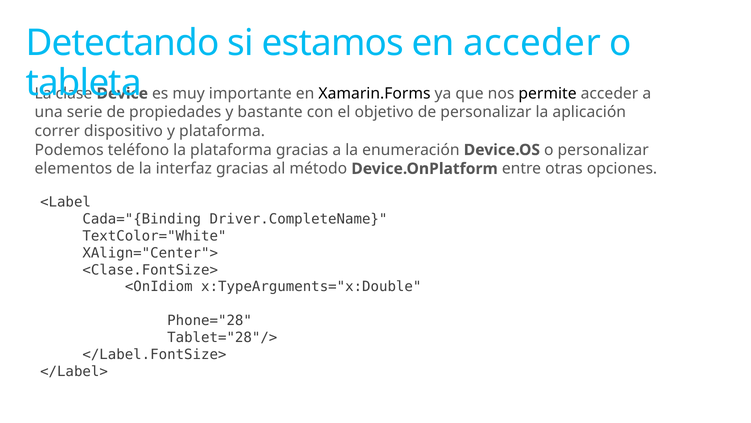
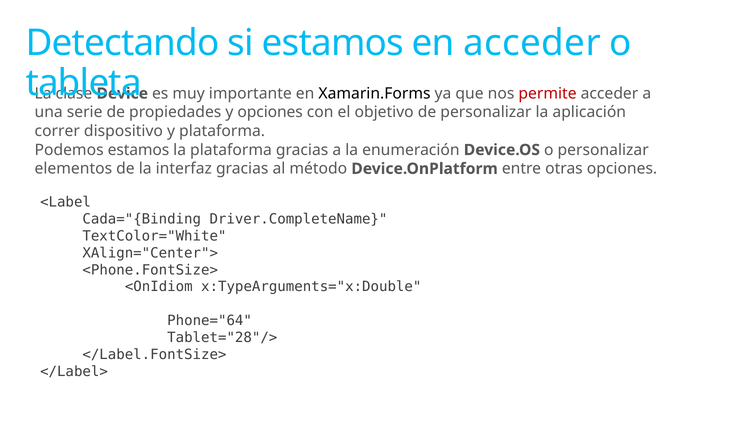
permite colour: black -> red (548, 93)
y bastante: bastante -> opciones (270, 112)
Podemos teléfono: teléfono -> estamos (139, 150)
<Clase.FontSize>: <Clase.FontSize> -> <Phone.FontSize> (150, 270)
Phone="28: Phone="28 -> Phone="64 (210, 320)
